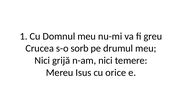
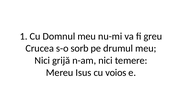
orice: orice -> voios (116, 73)
